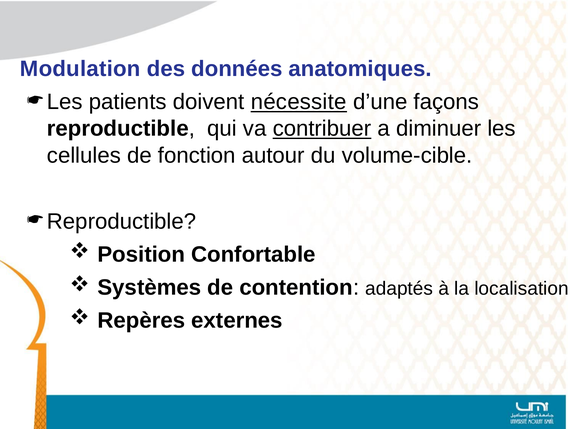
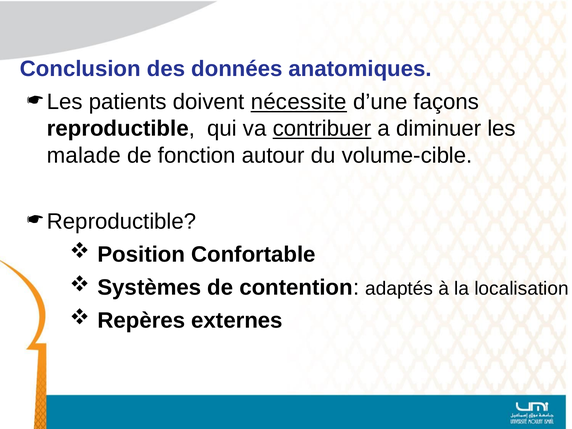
Modulation: Modulation -> Conclusion (80, 69)
cellules: cellules -> malade (84, 155)
